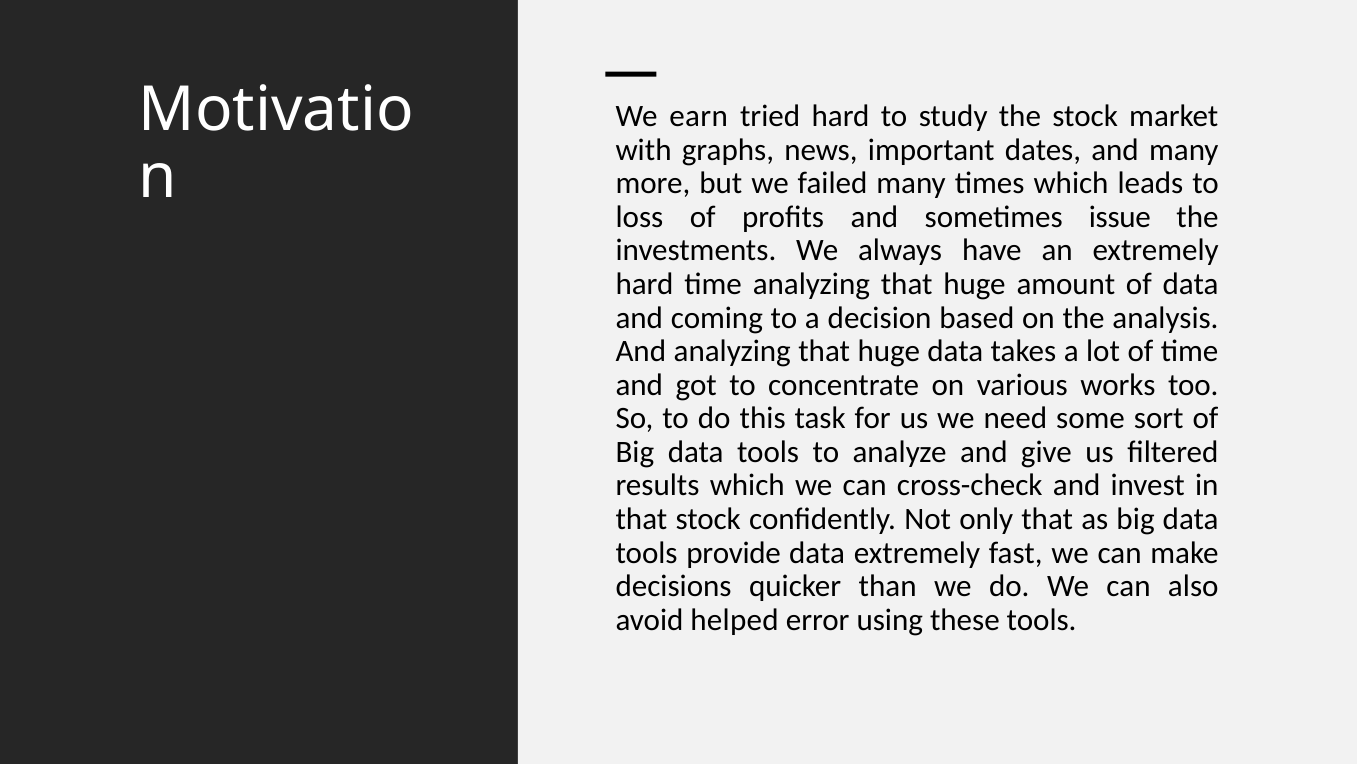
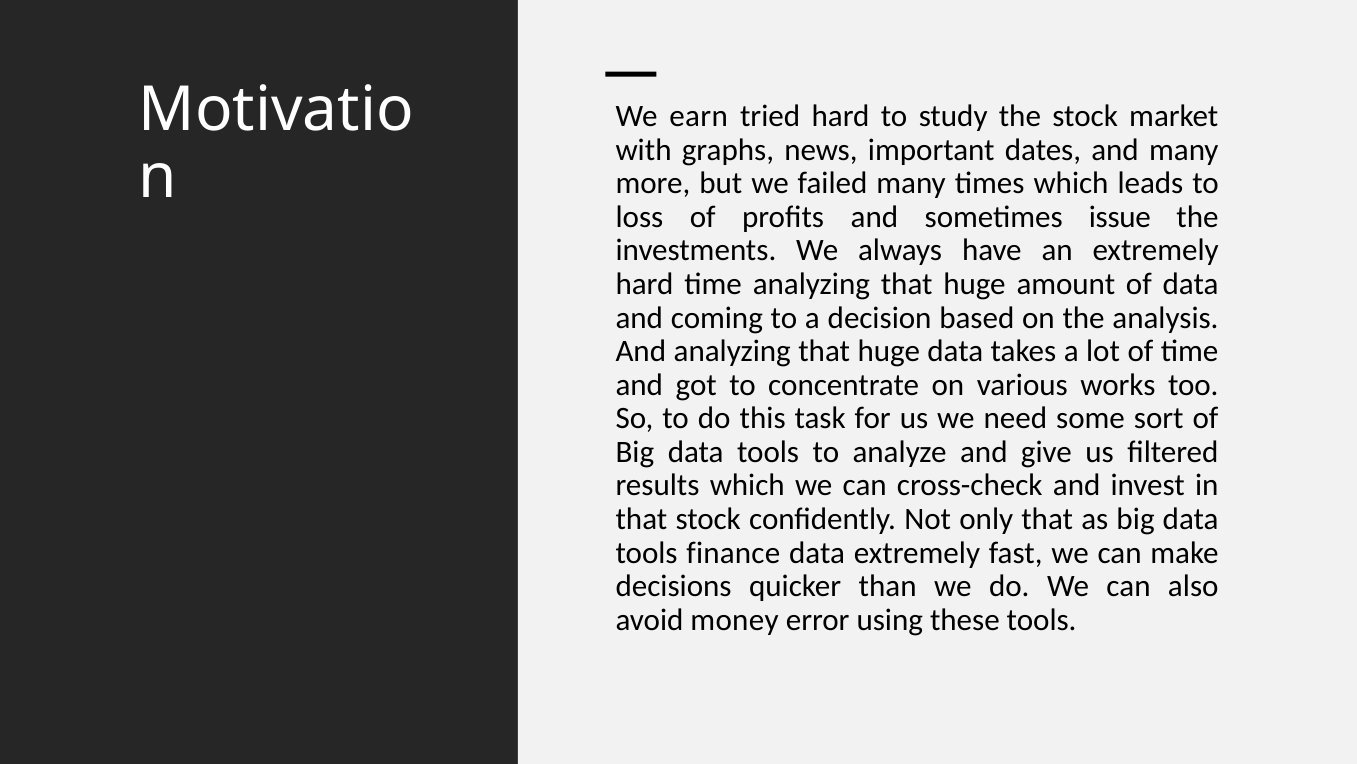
provide: provide -> finance (733, 552)
helped: helped -> money (735, 619)
